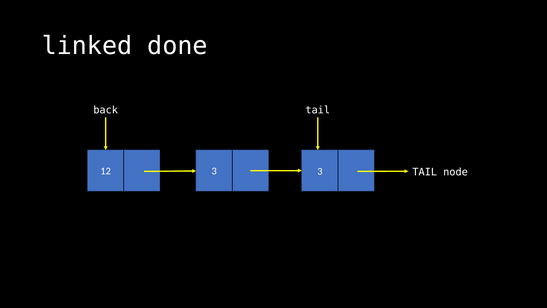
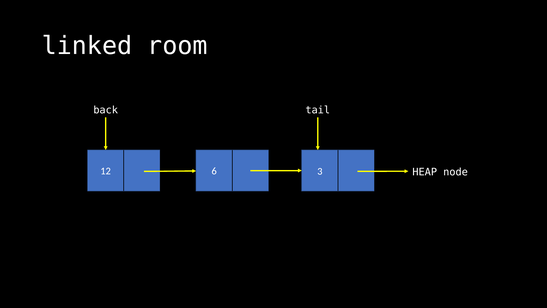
done: done -> room (177, 46)
12 3: 3 -> 6 (214, 171)
3 TAIL: TAIL -> HEAP (425, 172)
